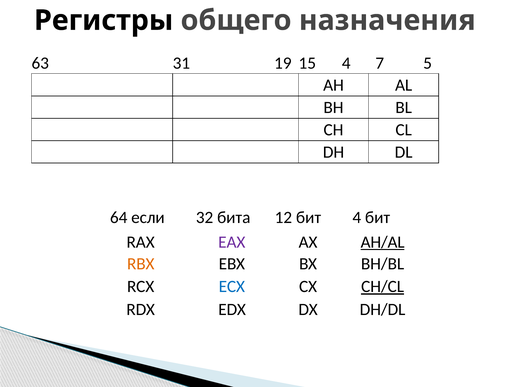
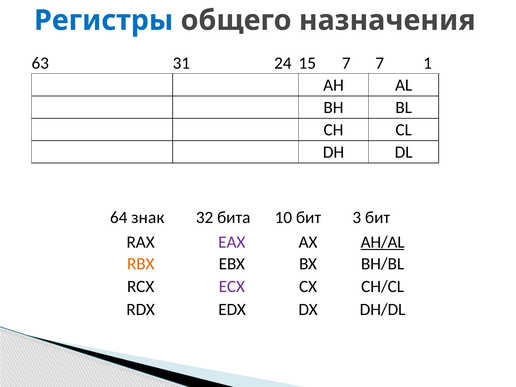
Регистры colour: black -> blue (104, 20)
19: 19 -> 24 (283, 63)
15 4: 4 -> 7 (346, 63)
5: 5 -> 1 (428, 63)
если: если -> знак (148, 218)
12: 12 -> 10 (283, 218)
бит 4: 4 -> 3 (357, 218)
ECX colour: blue -> purple (232, 287)
CH/CL underline: present -> none (383, 287)
